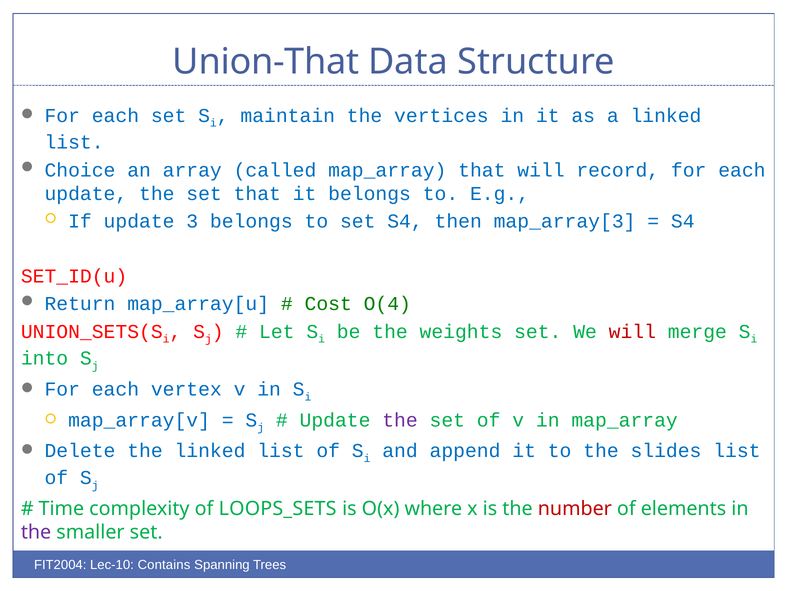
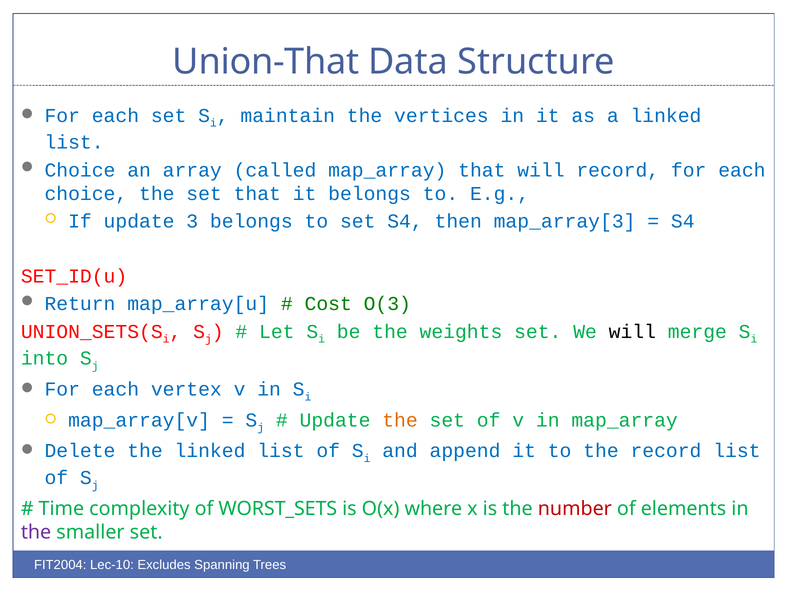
update: update -> choice (86, 194)
O(4: O(4 -> O(3 (387, 304)
will colour: red -> black (632, 332)
the colour: purple -> orange (400, 420)
the slides: slides -> record (666, 451)
LOOPS_SETS: LOOPS_SETS -> WORST_SETS (278, 509)
Contains: Contains -> Excludes (164, 565)
